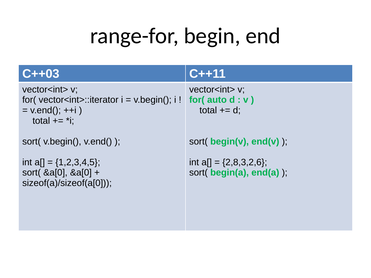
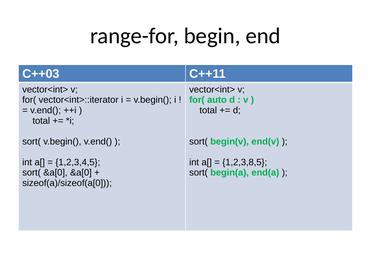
2,8,3,2,6: 2,8,3,2,6 -> 1,2,3,8,5 (245, 162)
